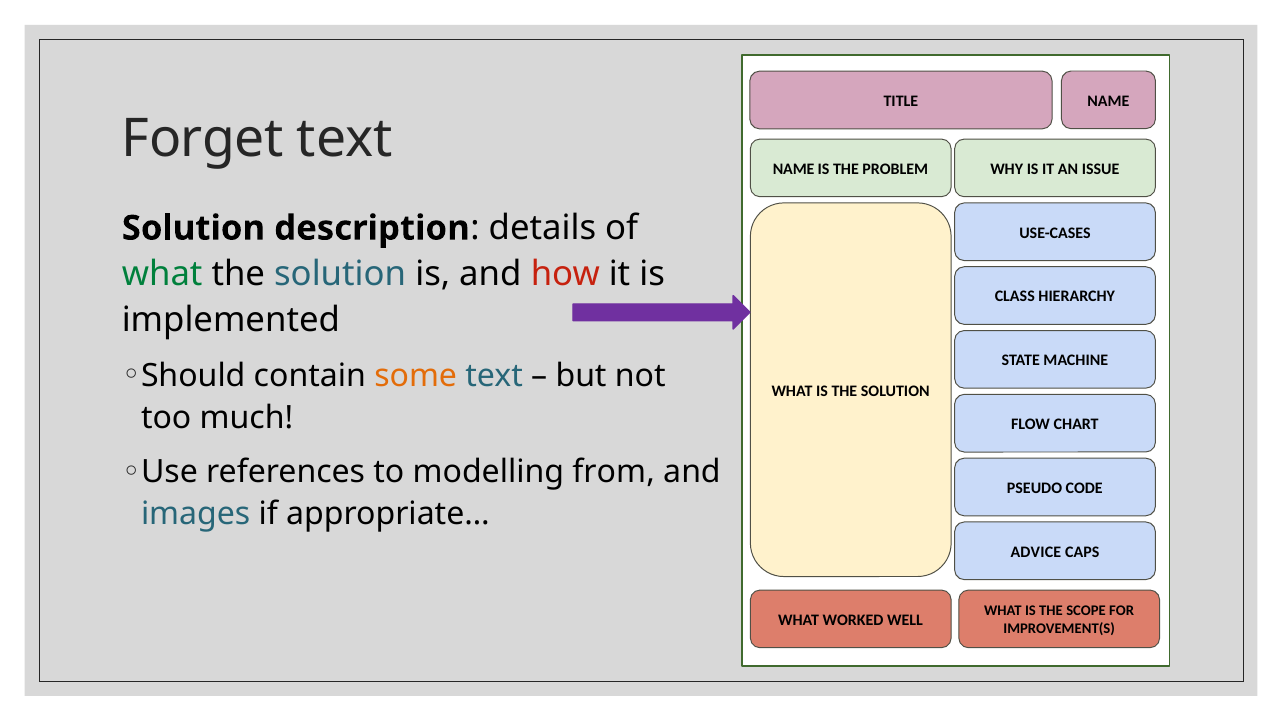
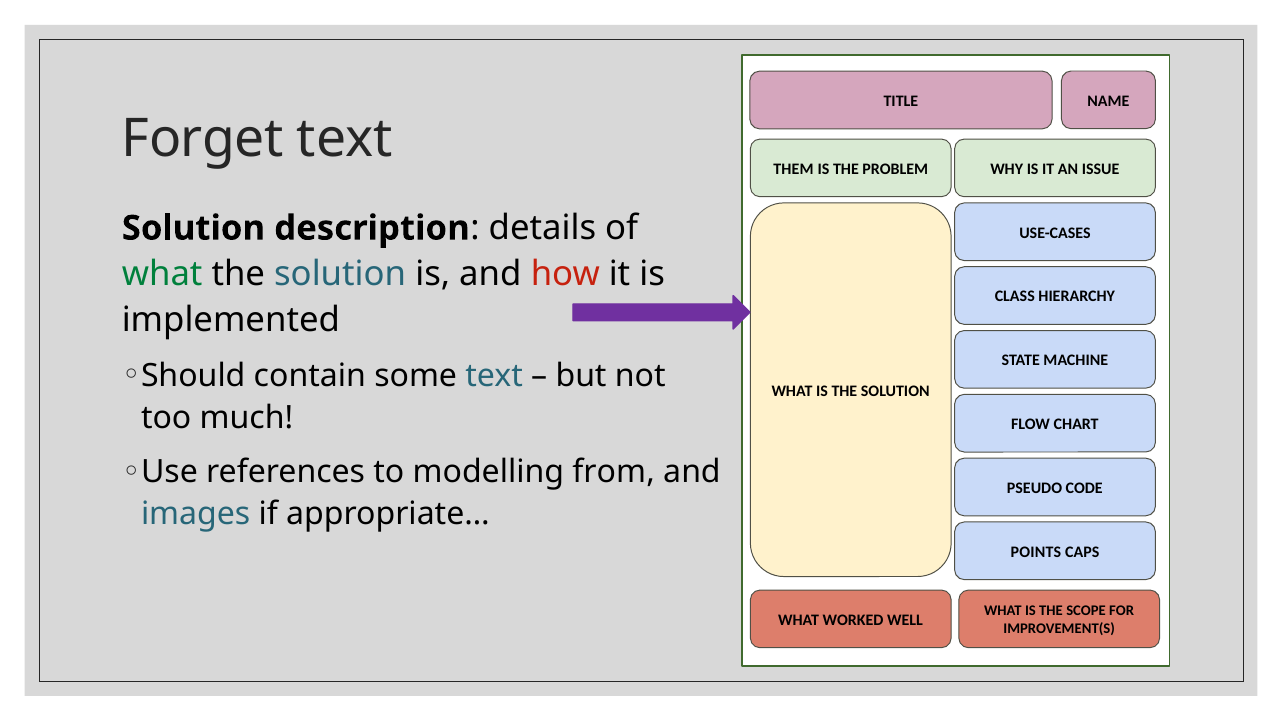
NAME: NAME -> THEM (793, 169)
some colour: orange -> black (416, 376)
ADVICE: ADVICE -> POINTS (1036, 552)
